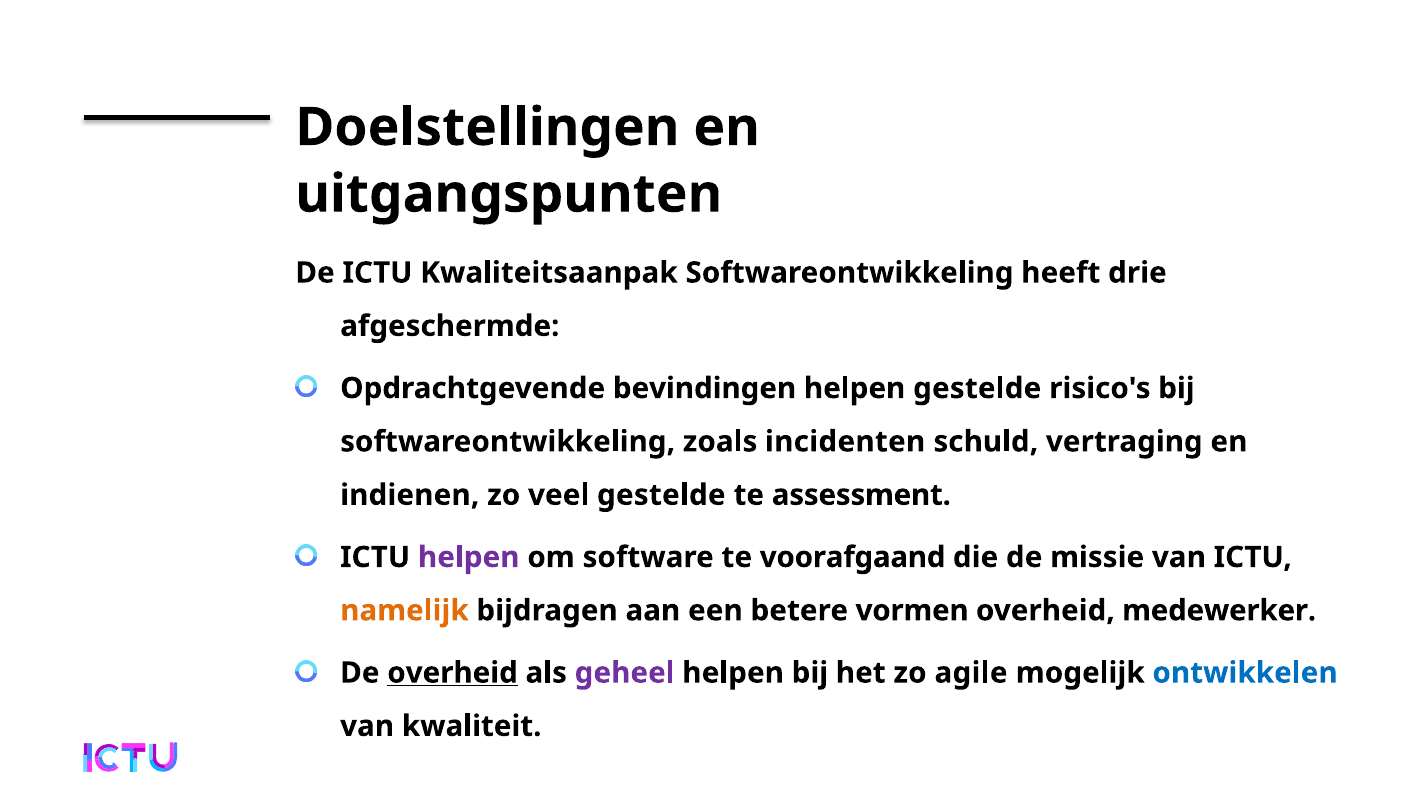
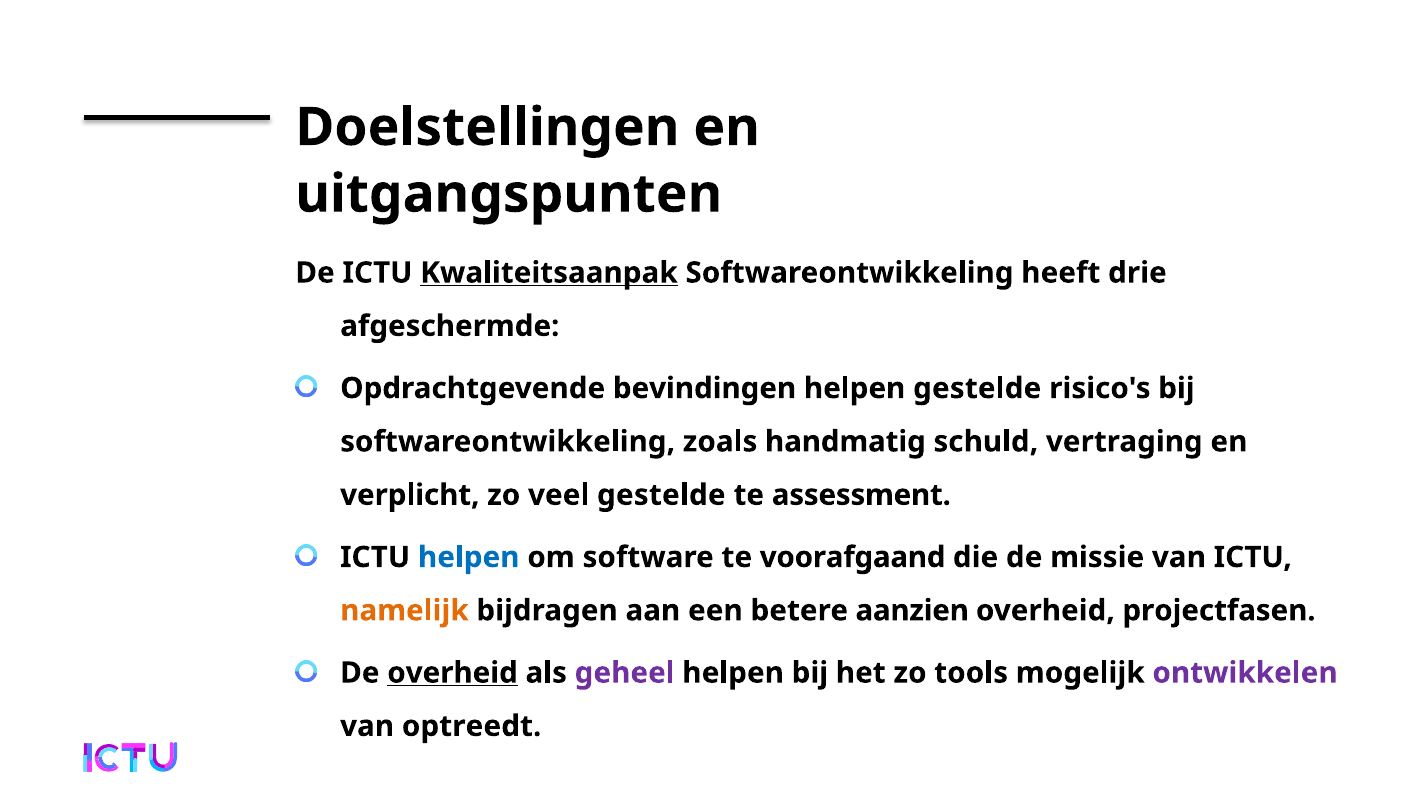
Kwaliteitsaanpak underline: none -> present (549, 273)
incidenten: incidenten -> handmatig (845, 442)
indienen: indienen -> verplicht (410, 495)
helpen colour: purple -> blue (469, 557)
vormen: vormen -> aanzien (912, 611)
medewerker: medewerker -> projectfasen (1219, 611)
agile: agile -> tools (971, 673)
ontwikkelen colour: blue -> purple (1245, 673)
kwaliteit: kwaliteit -> optreedt (472, 726)
